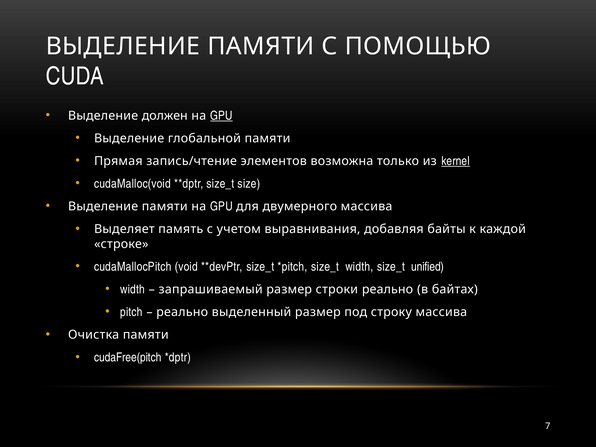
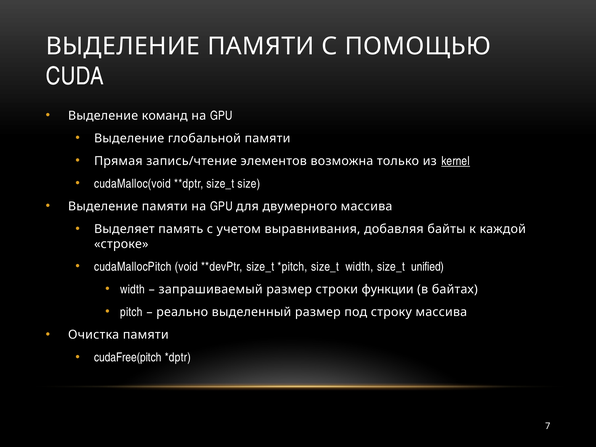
должен: должен -> команд (165, 116)
GPU underline: present -> none (221, 116)
строки реально: реально -> функции (388, 289)
